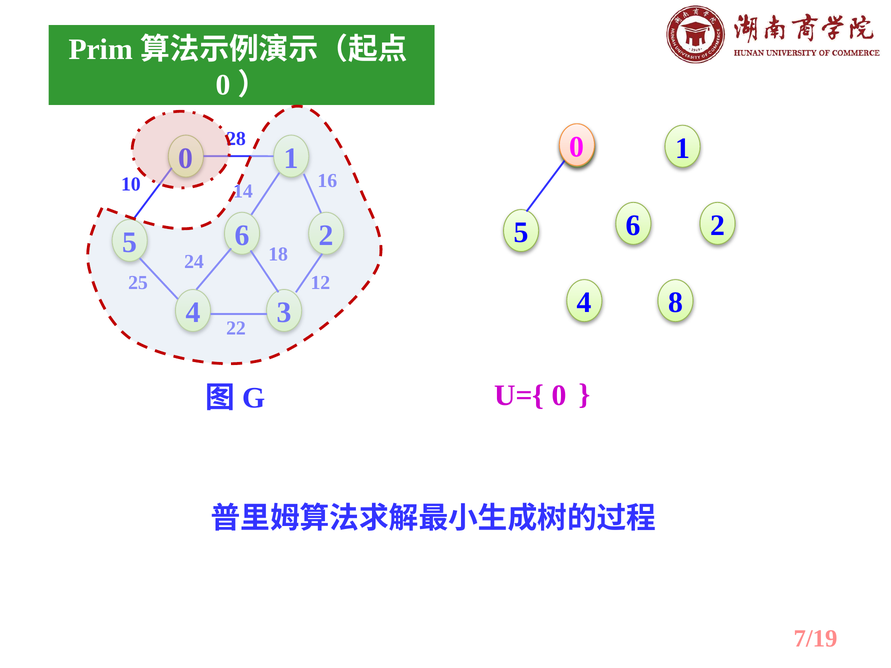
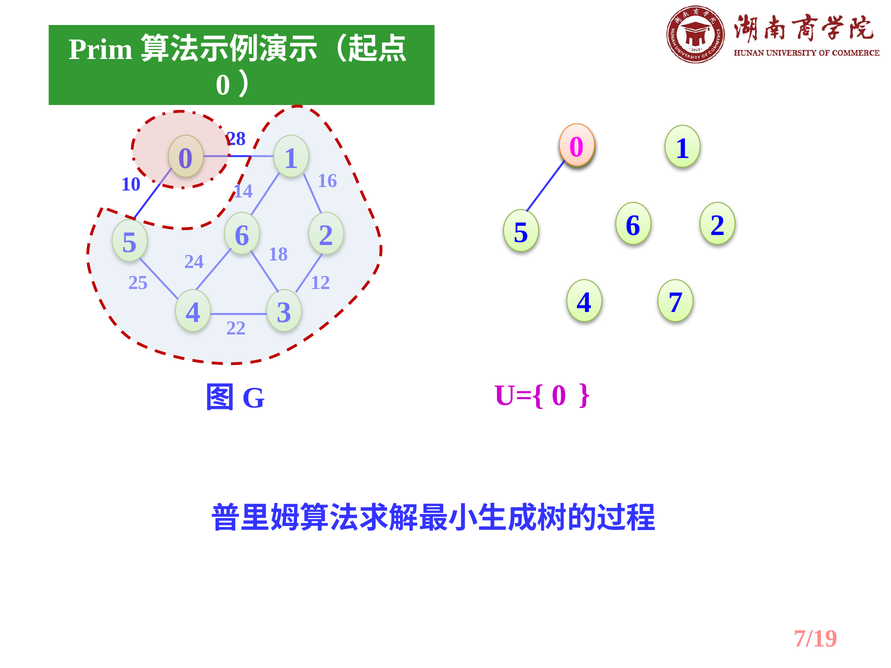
8: 8 -> 7 (675, 303)
